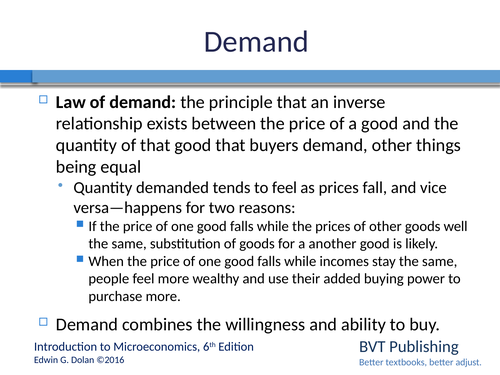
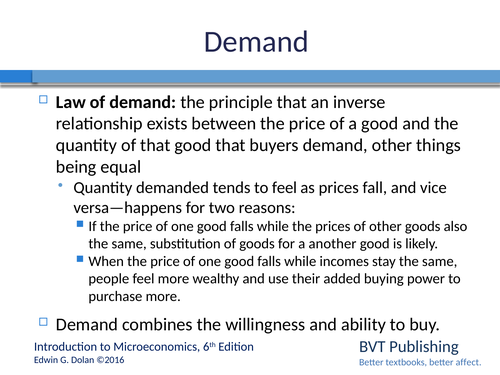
well: well -> also (456, 226)
adjust: adjust -> affect (469, 362)
